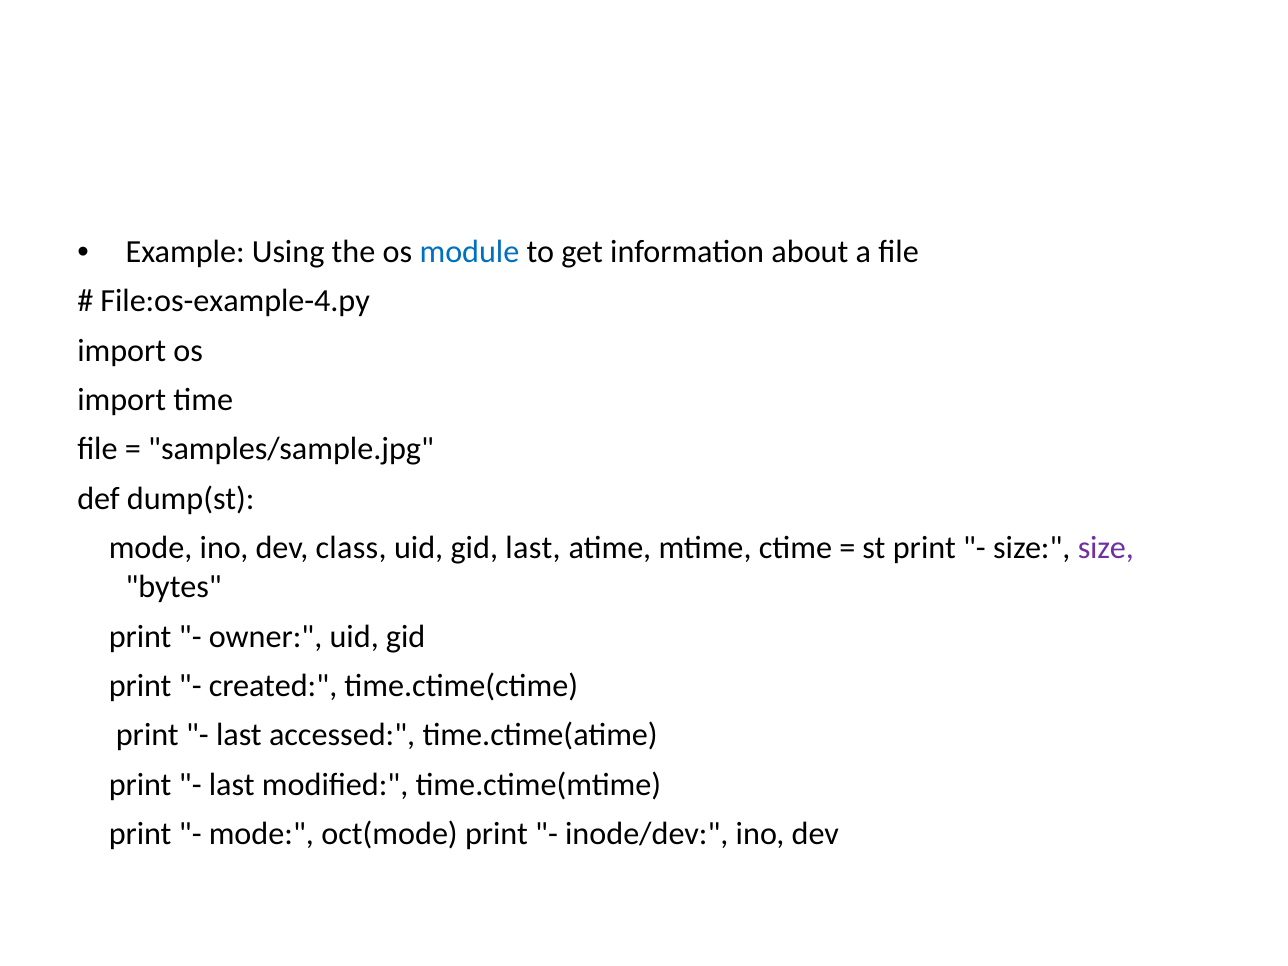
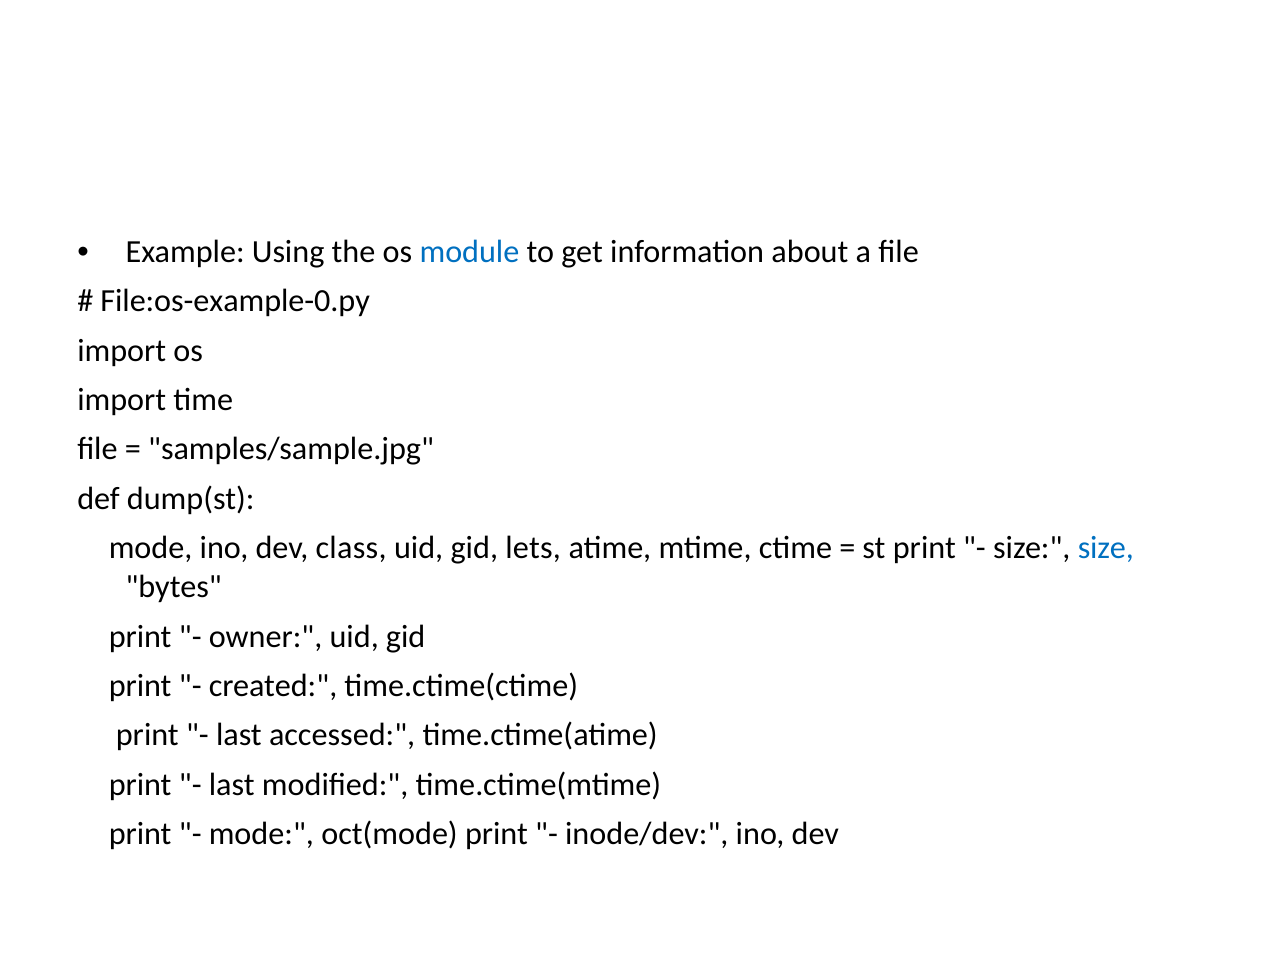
File:os-example-4.py: File:os-example-4.py -> File:os-example-0.py (235, 301)
gid last: last -> lets (533, 548)
size colour: purple -> blue (1106, 548)
